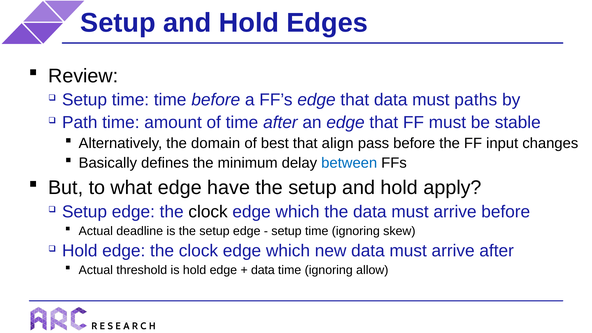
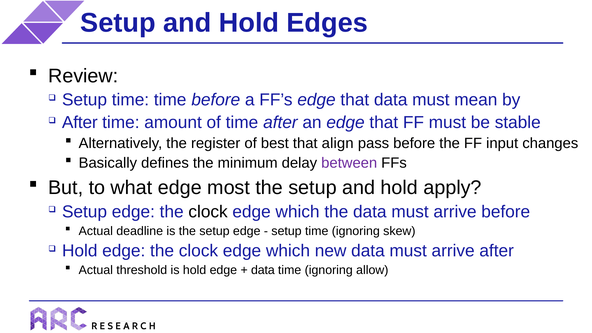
paths: paths -> mean (476, 100)
Path: Path -> After (80, 123)
domain: domain -> register (216, 143)
between colour: blue -> purple (349, 163)
have: have -> most (229, 188)
